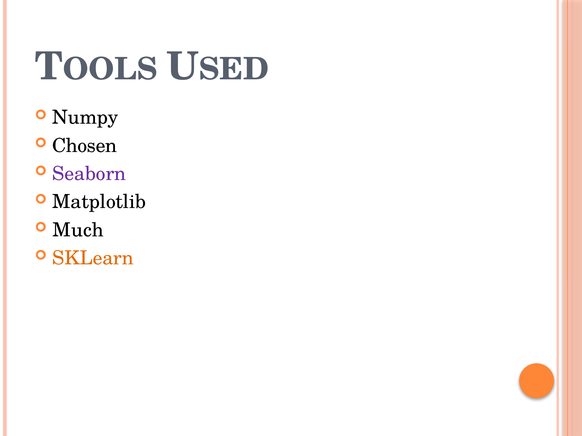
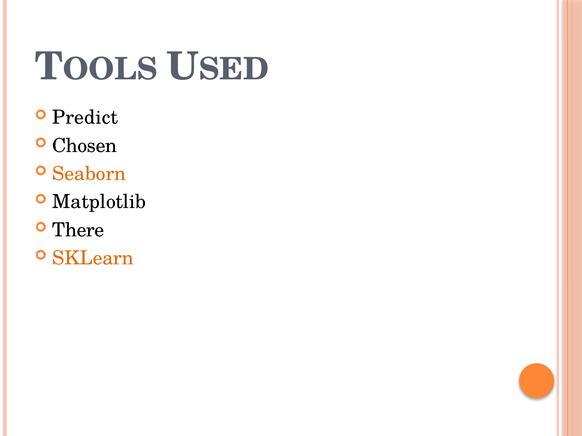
Numpy: Numpy -> Predict (85, 118)
Seaborn colour: purple -> orange (89, 174)
Much: Much -> There (78, 230)
